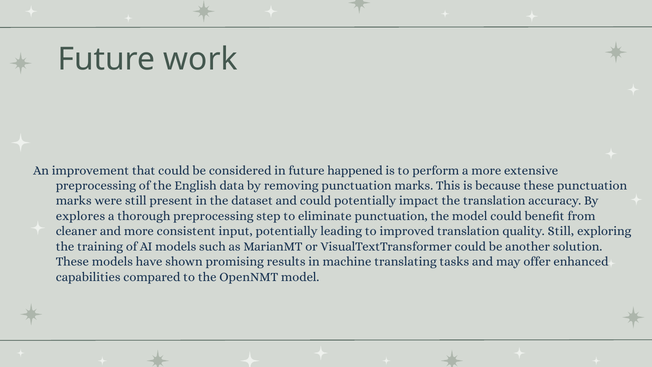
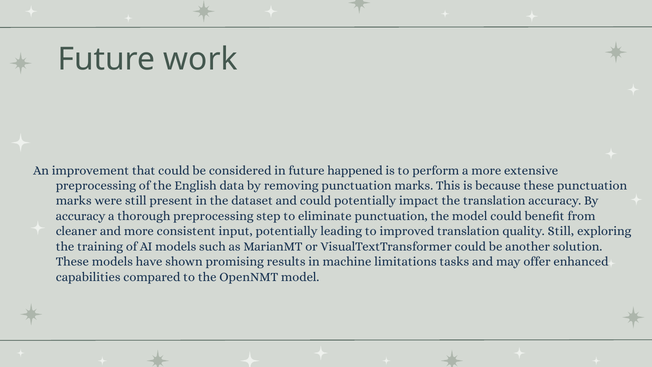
explores: explores -> accuracy (81, 216)
translating: translating -> limitations (405, 262)
